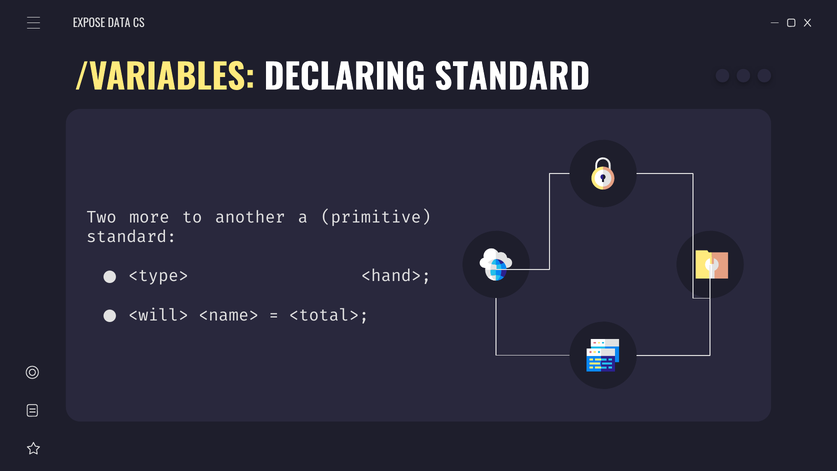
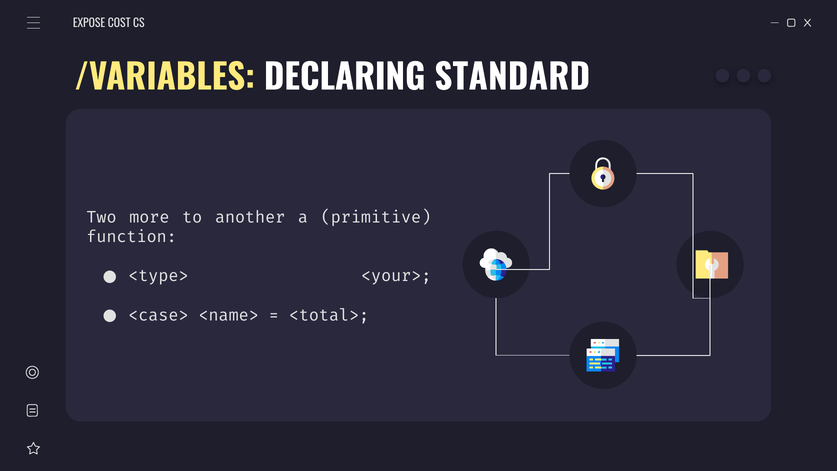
DATA: DATA -> COST (119, 24)
standard: standard -> function (132, 237)
<hand>: <hand> -> <your> (396, 276)
<will>: <will> -> <case> (158, 315)
